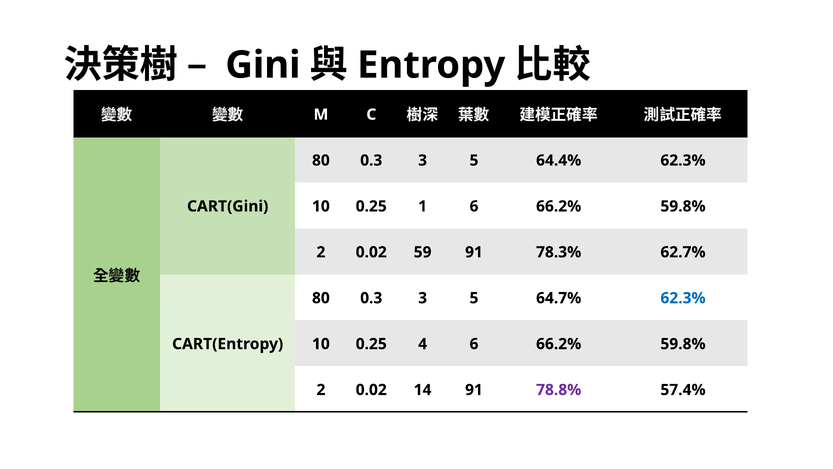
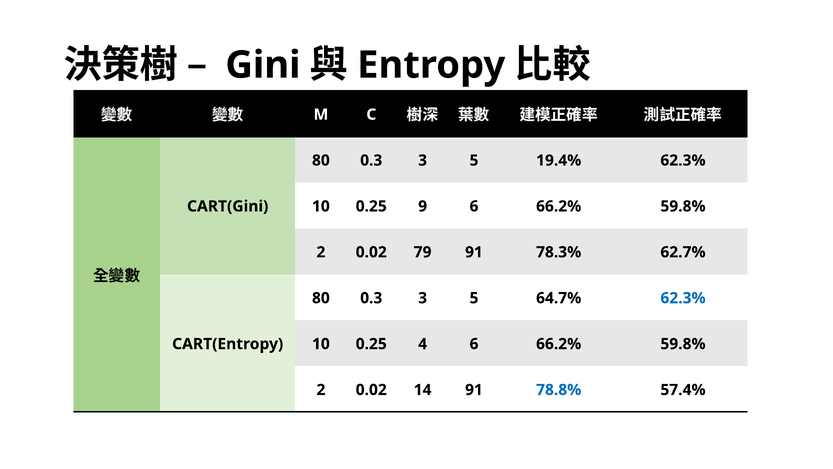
64.4%: 64.4% -> 19.4% (559, 160)
1: 1 -> 9 (423, 206)
59: 59 -> 79 (423, 252)
78.8% colour: purple -> blue (559, 390)
